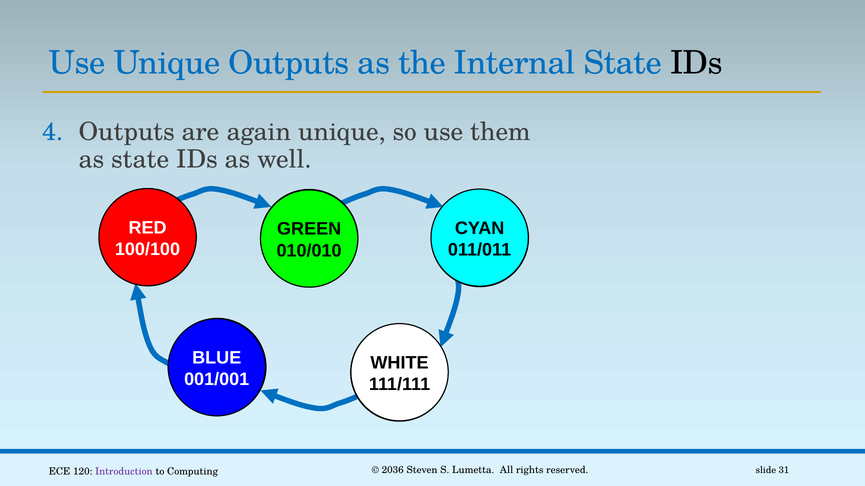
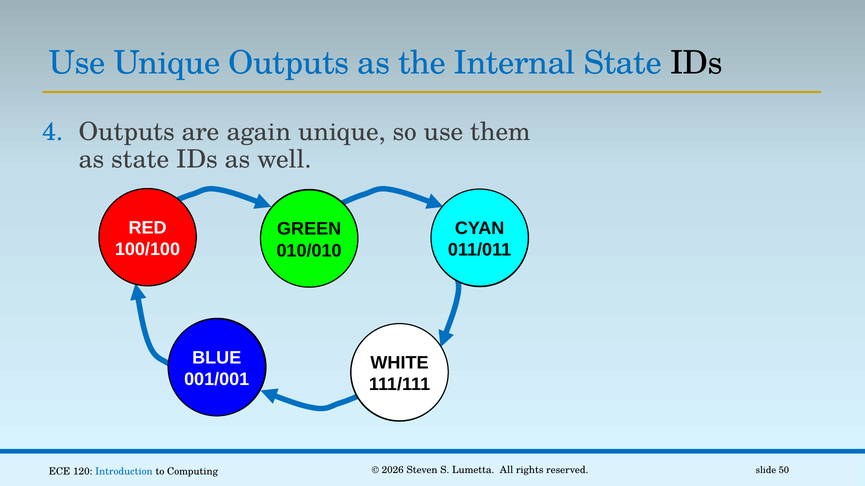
2036: 2036 -> 2026 (393, 471)
Introduction colour: purple -> blue (124, 472)
31: 31 -> 50 (784, 471)
